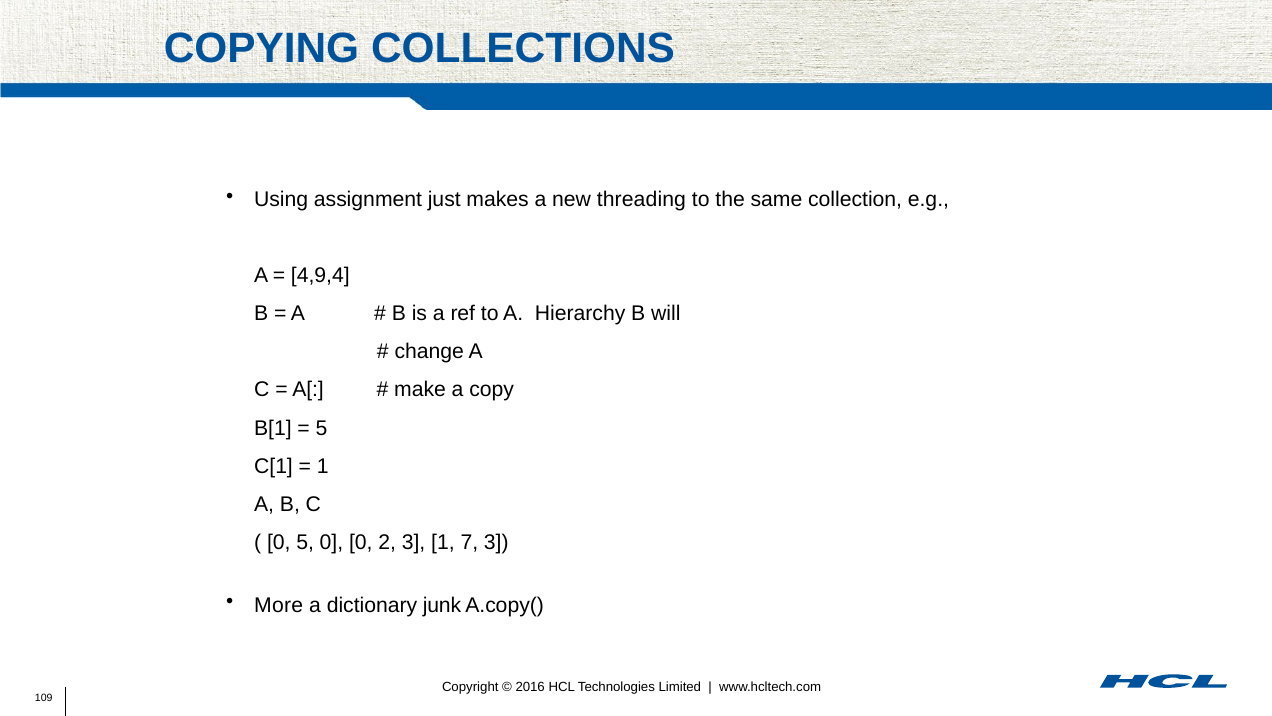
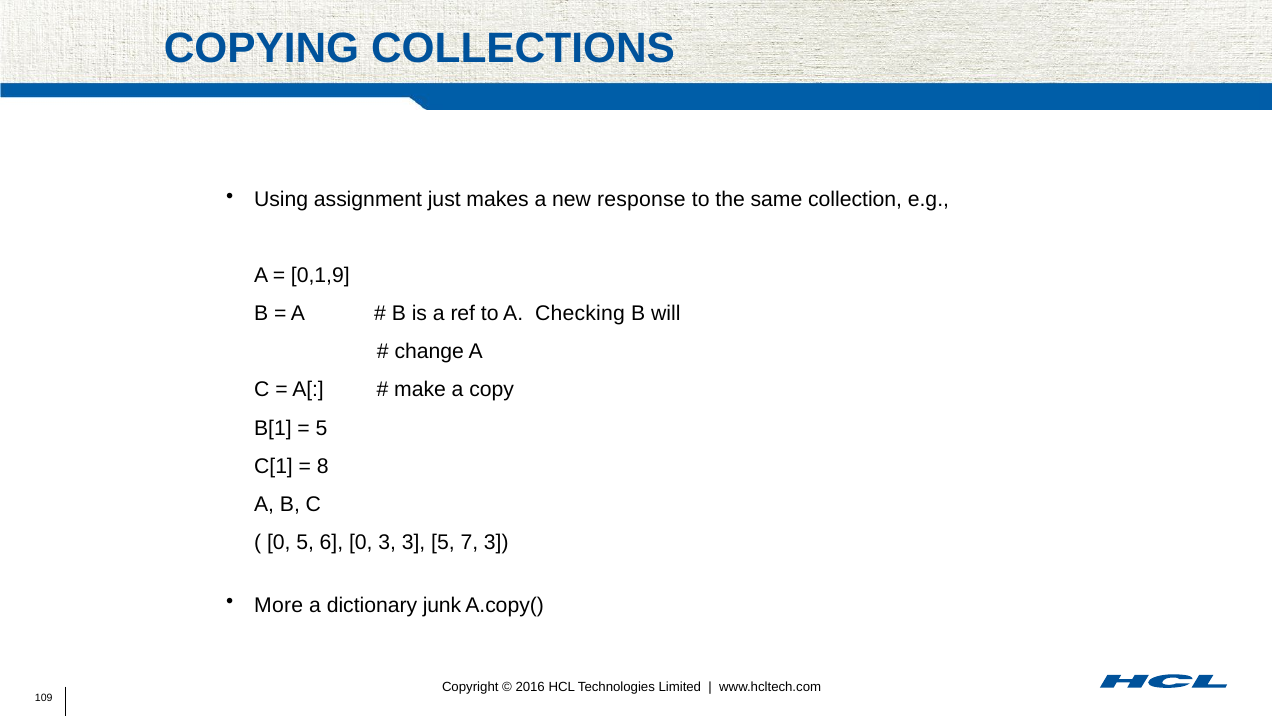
threading: threading -> response (641, 199)
4,9,4: 4,9,4 -> 0,1,9 (320, 275)
Hierarchy: Hierarchy -> Checking (580, 313)
1: 1 -> 8 (323, 466)
5 0: 0 -> 6 (331, 542)
0 2: 2 -> 3 (387, 542)
3 1: 1 -> 5 (443, 542)
